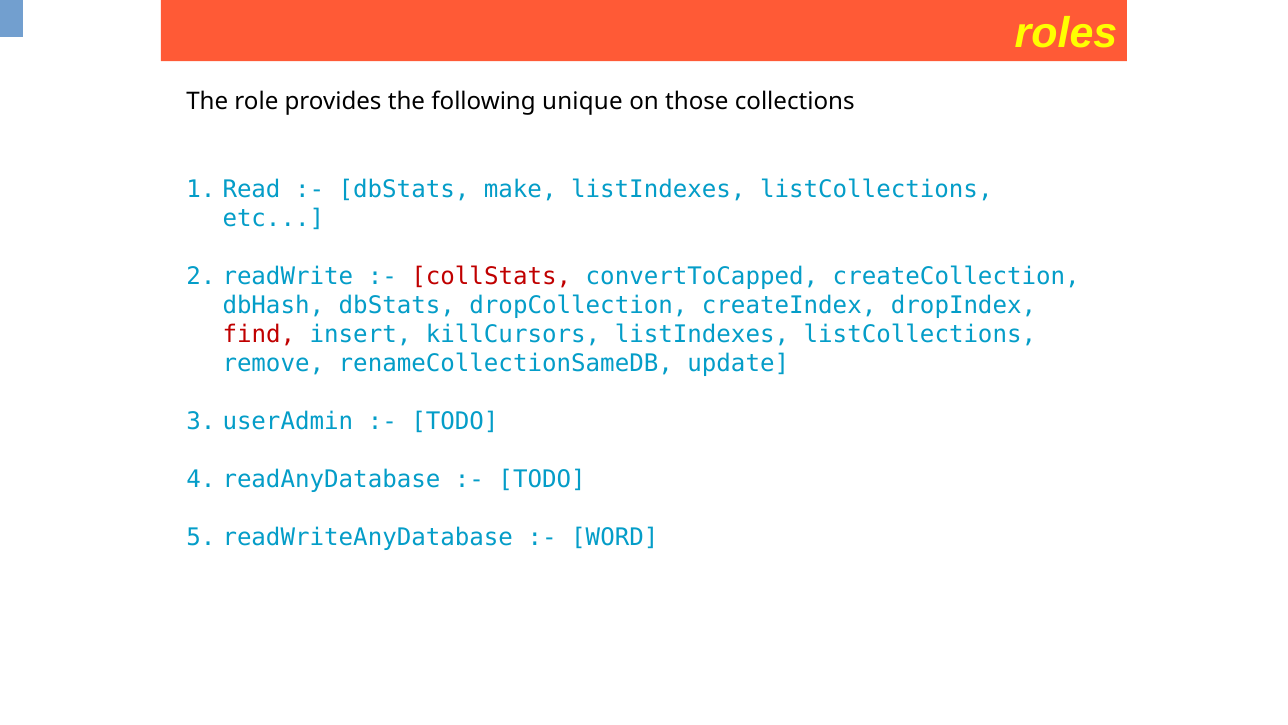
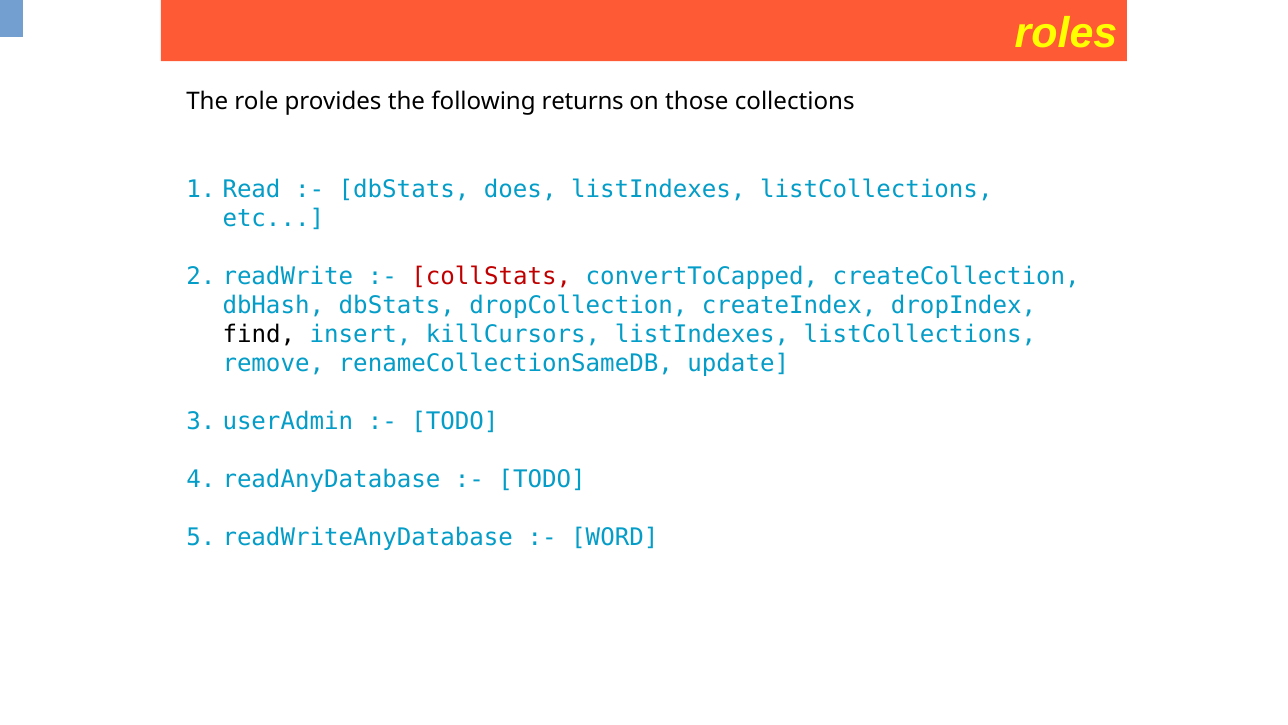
unique: unique -> returns (583, 101)
make: make -> does (520, 189)
find colour: red -> black (259, 334)
